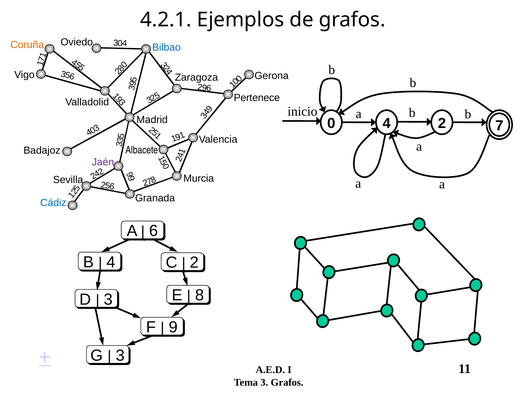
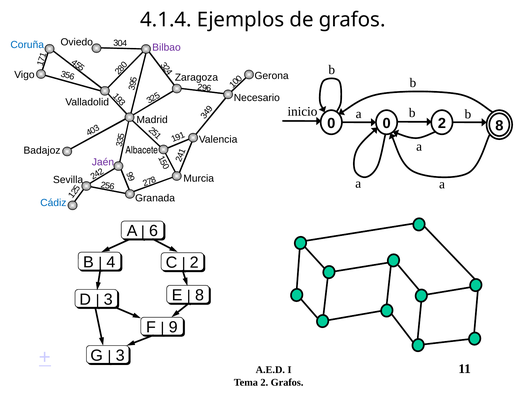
4.2.1: 4.2.1 -> 4.1.4 (166, 20)
Coruña colour: orange -> blue (27, 45)
Bilbao colour: blue -> purple (166, 47)
Pertenece: Pertenece -> Necesario (257, 98)
4: 4 -> 0 (387, 123)
7: 7 -> 8 (499, 126)
Tema 3: 3 -> 2 (264, 383)
